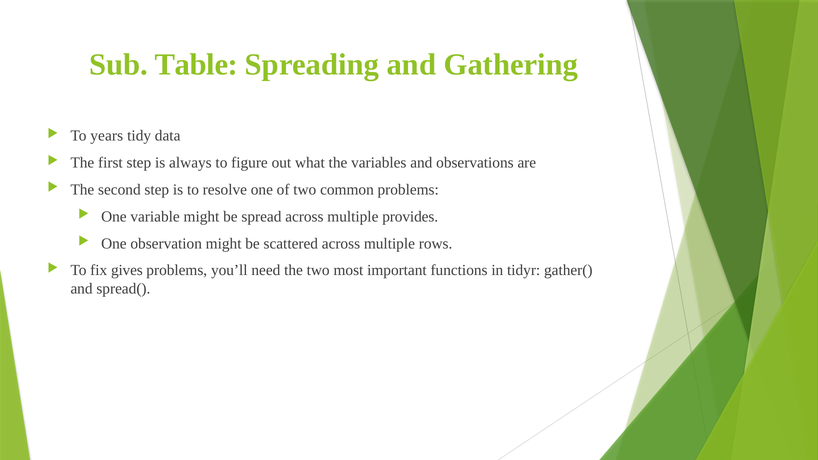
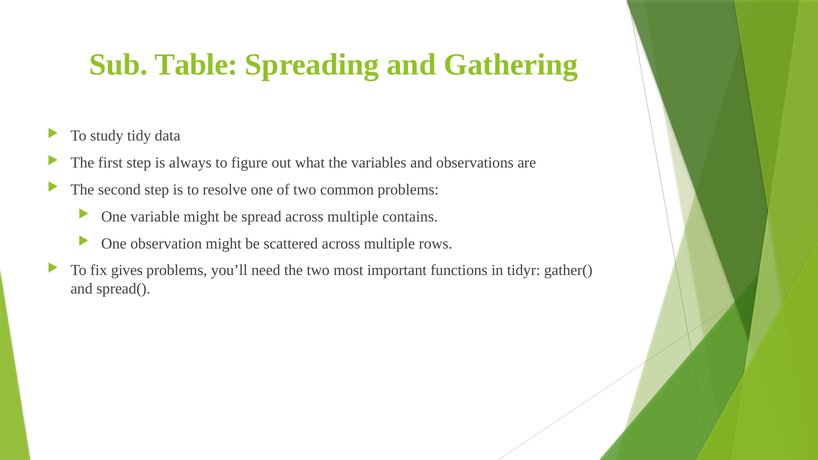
years: years -> study (107, 136)
provides: provides -> contains (410, 217)
